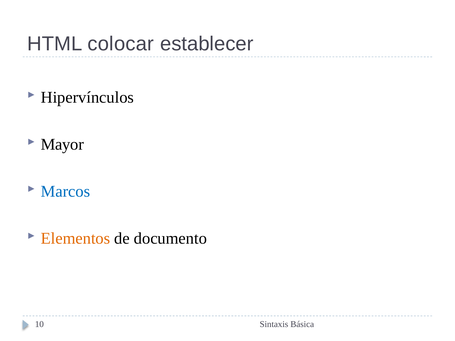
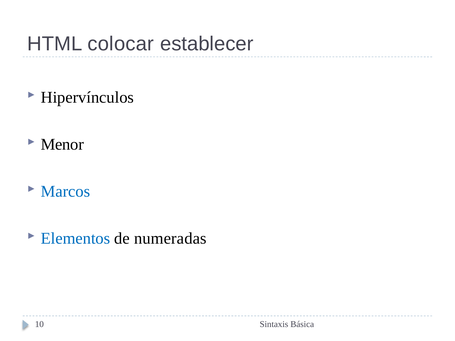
Mayor: Mayor -> Menor (62, 144)
Elementos colour: orange -> blue (76, 238)
documento: documento -> numeradas (170, 238)
